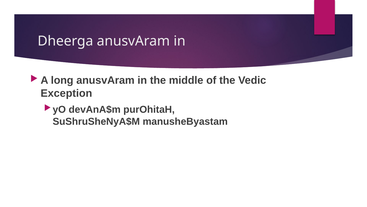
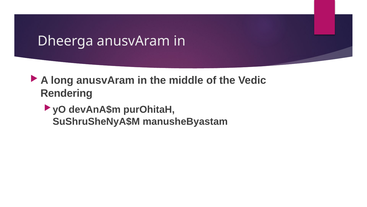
Exception: Exception -> Rendering (66, 93)
